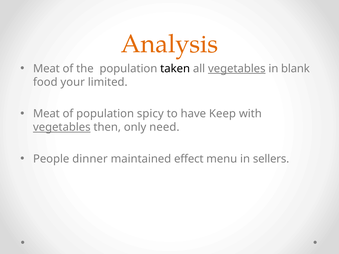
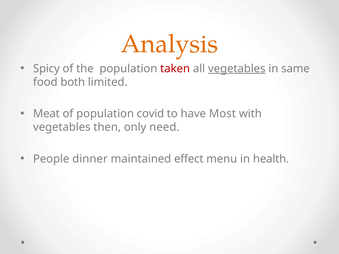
Meat: Meat -> Spicy (46, 69)
taken colour: black -> red (175, 69)
blank: blank -> same (295, 69)
your: your -> both (73, 82)
spicy: spicy -> covid (150, 114)
Keep: Keep -> Most (222, 114)
vegetables underline: present -> none (62, 127)
sellers: sellers -> health (271, 159)
